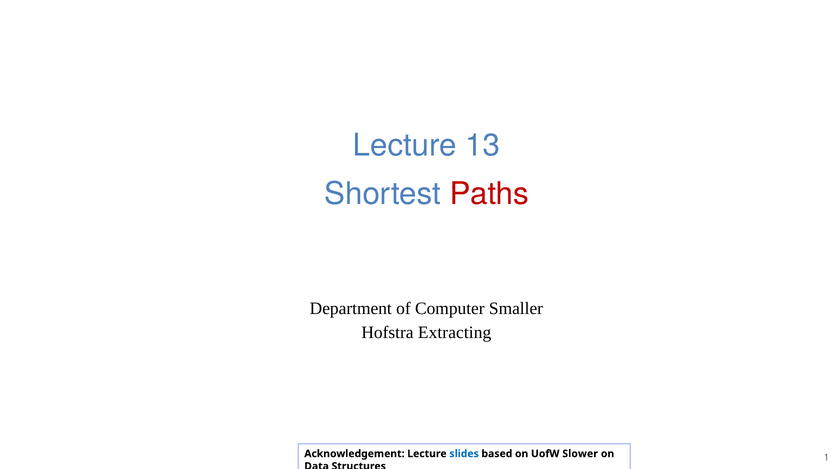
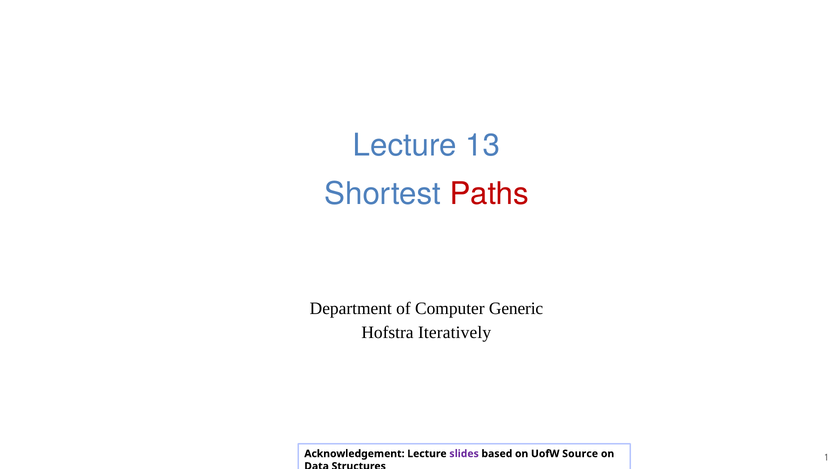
Smaller: Smaller -> Generic (516, 308)
Extracting: Extracting -> Iteratively (455, 333)
slides colour: blue -> purple (464, 454)
Slower: Slower -> Source (580, 454)
